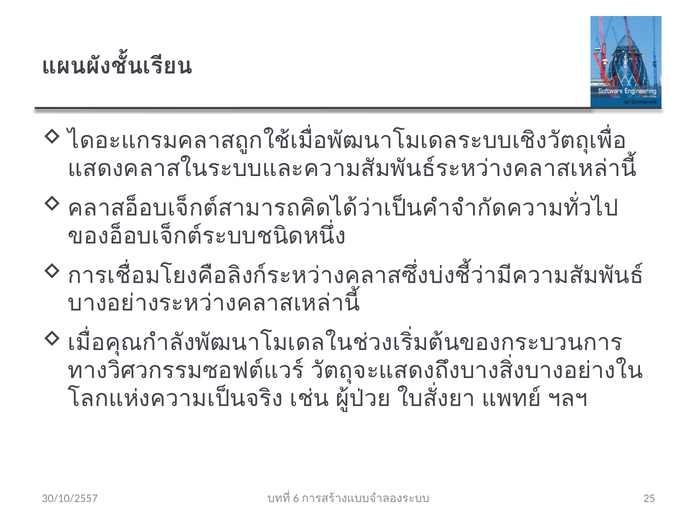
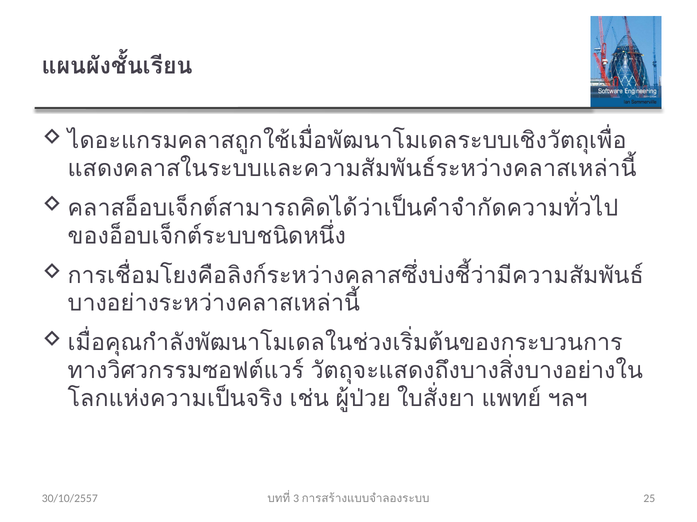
6: 6 -> 3 (296, 499)
